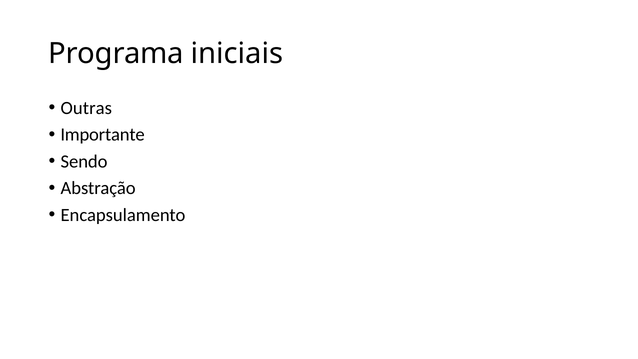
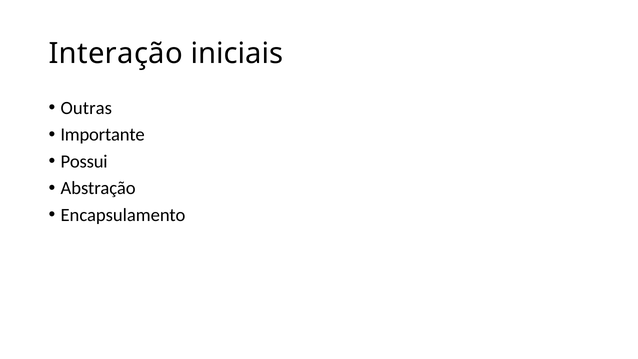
Programa: Programa -> Interação (116, 54)
Sendo: Sendo -> Possui (84, 161)
